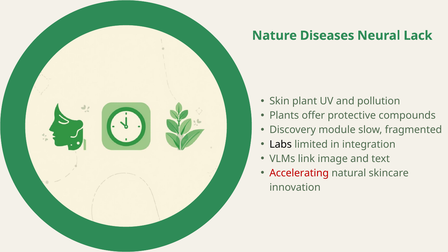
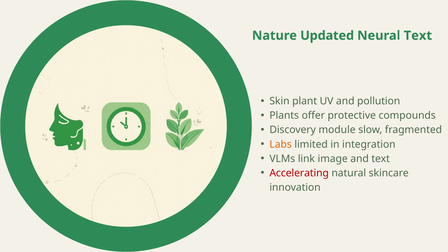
Diseases: Diseases -> Updated (327, 36)
Neural Lack: Lack -> Text (418, 36)
Labs colour: black -> orange (281, 144)
